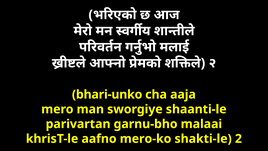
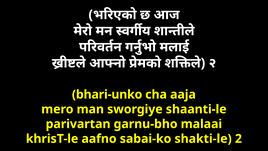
mero-ko: mero-ko -> sabai-ko (146, 139)
